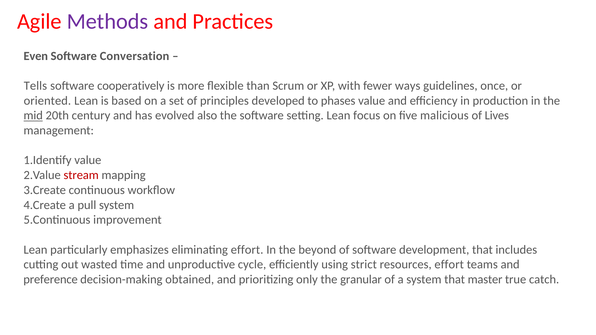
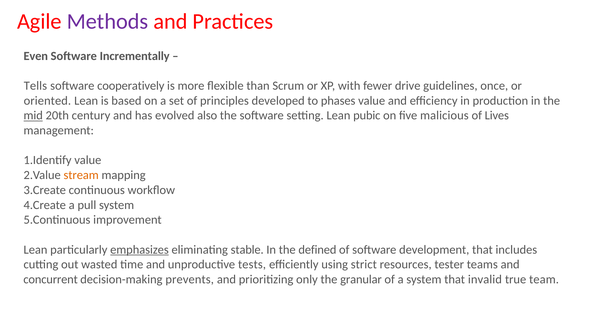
Conversation: Conversation -> Incrementally (135, 56)
ways: ways -> drive (408, 86)
focus: focus -> pubic (367, 116)
stream colour: red -> orange (81, 175)
emphasizes underline: none -> present (139, 250)
eliminating effort: effort -> stable (247, 250)
beyond: beyond -> defined (317, 250)
cycle: cycle -> tests (252, 265)
resources effort: effort -> tester (449, 265)
preference: preference -> concurrent (51, 280)
obtained: obtained -> prevents (190, 280)
master: master -> invalid (485, 280)
catch: catch -> team (544, 280)
